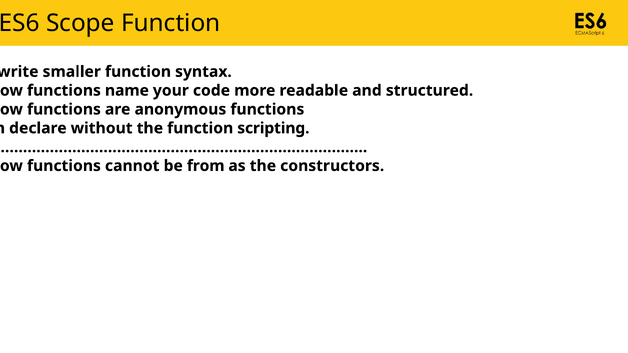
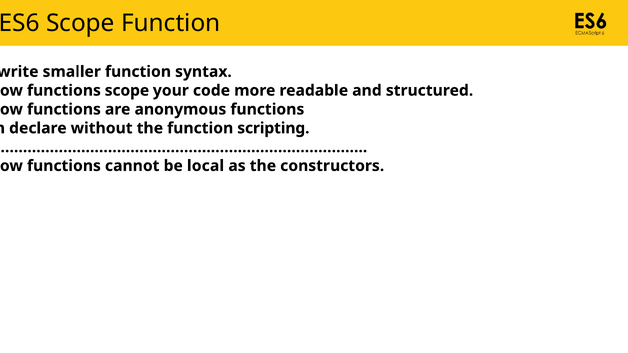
functions name: name -> scope (127, 91)
from: from -> local (206, 166)
